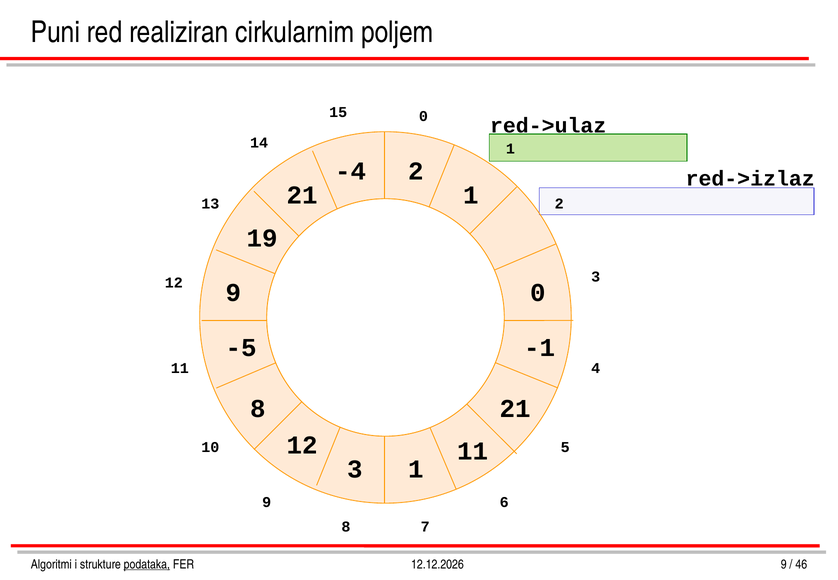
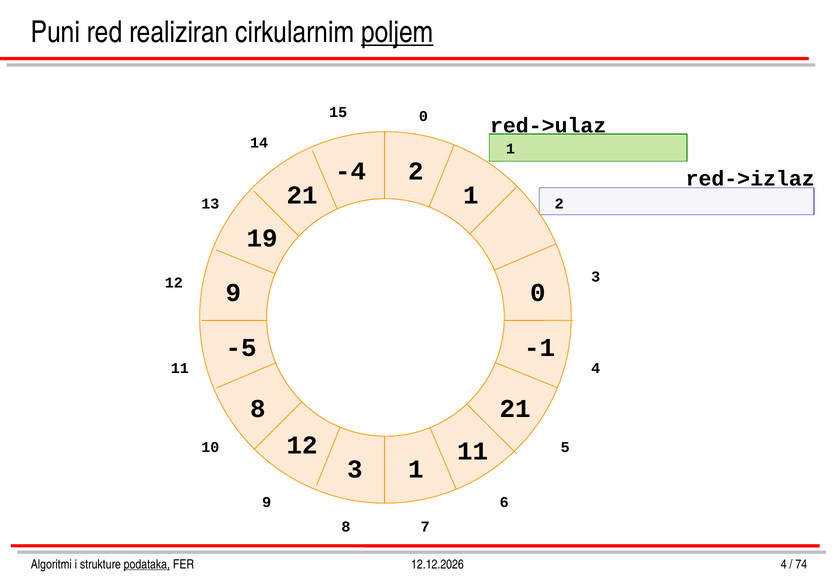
poljem underline: none -> present (397, 32)
FER 9: 9 -> 4 (784, 564)
46: 46 -> 74 (801, 564)
